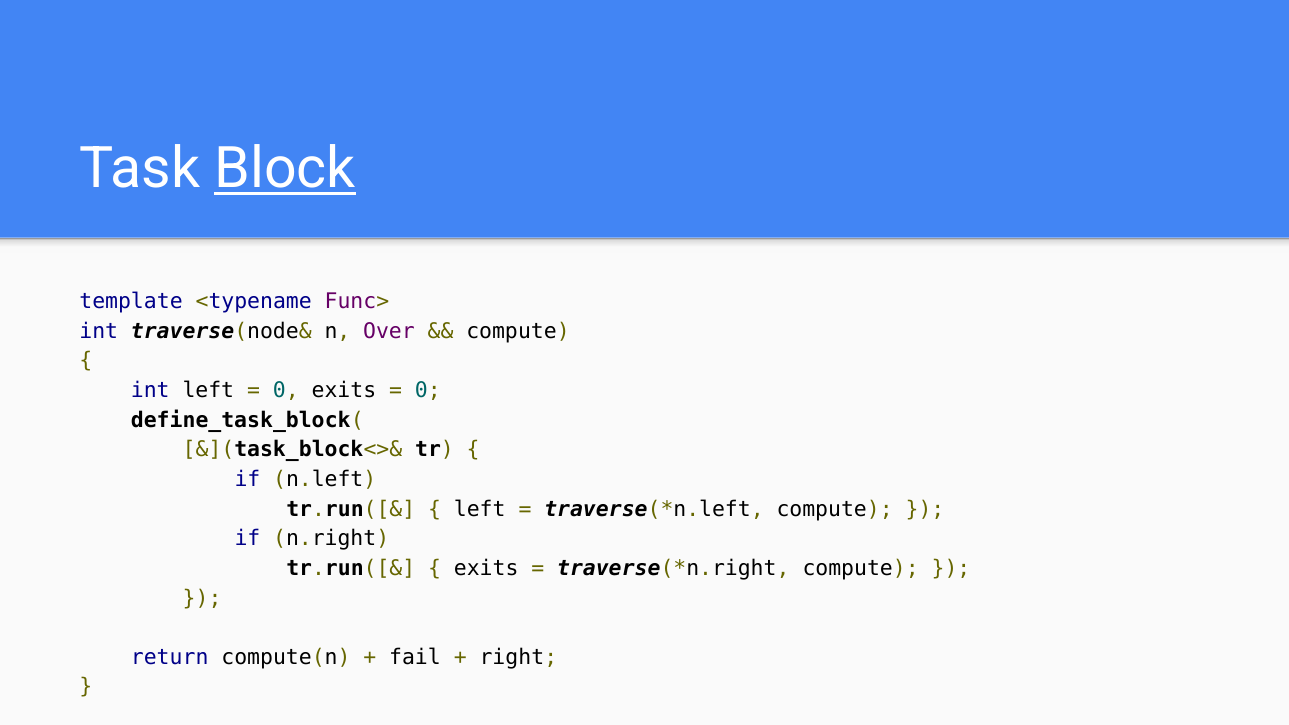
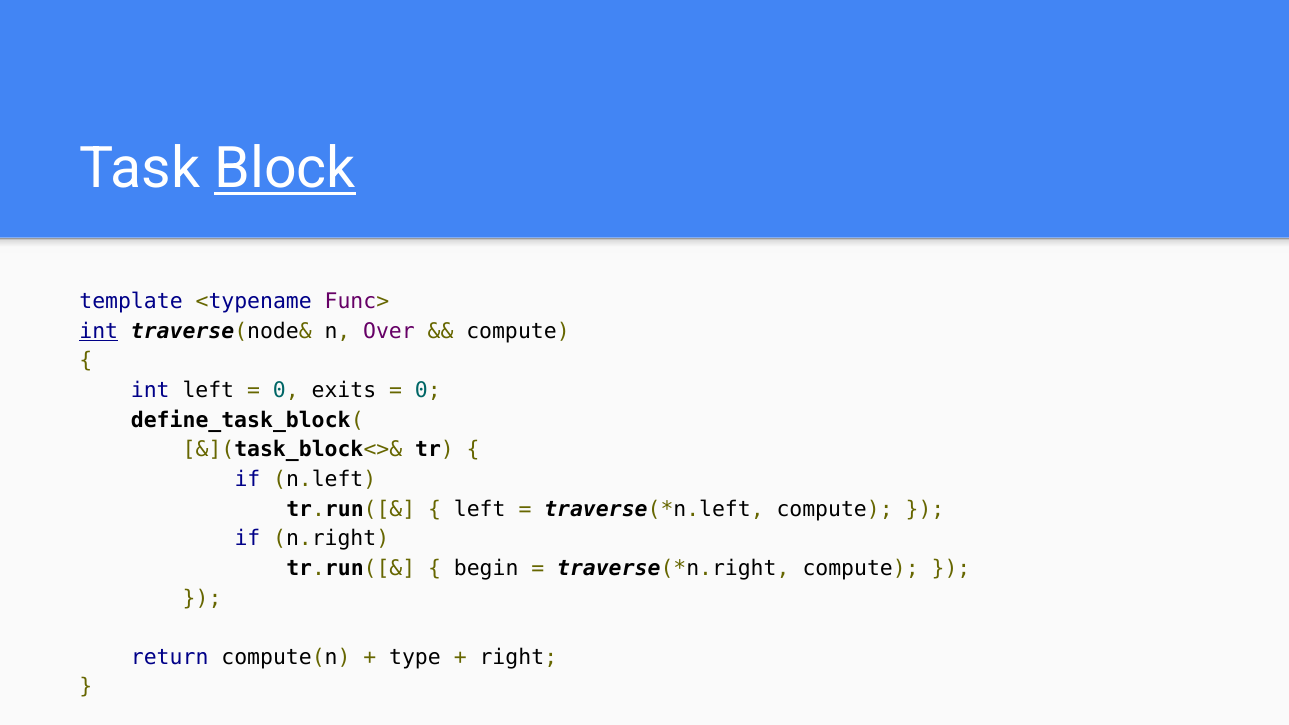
int underline: none -> present (99, 331)
exits: exits -> begin (486, 568)
fail: fail -> type (415, 657)
